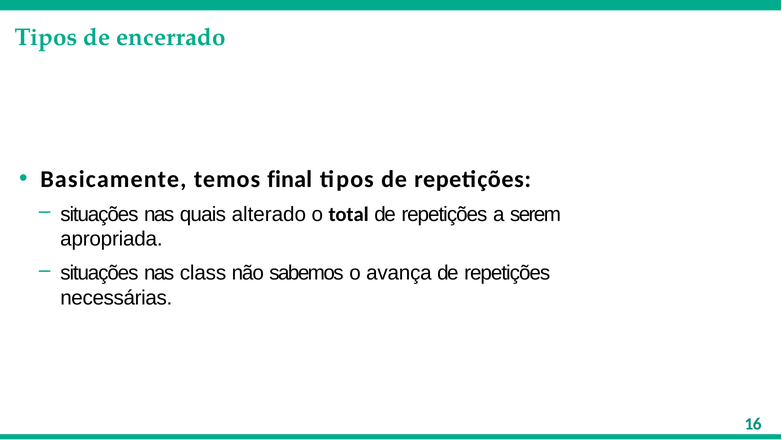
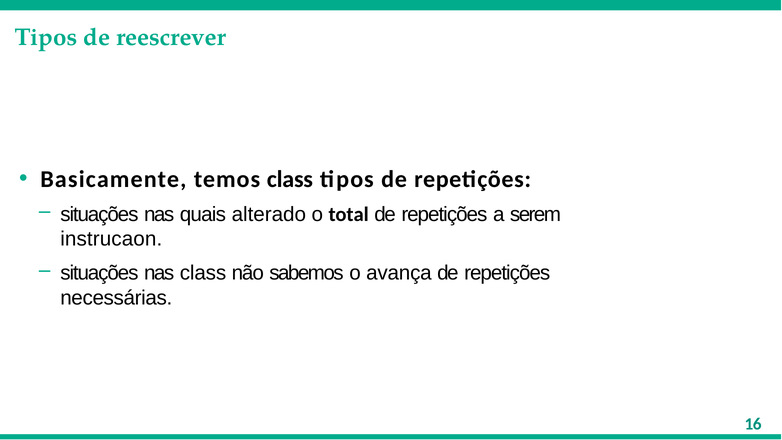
encerrado: encerrado -> reescrever (171, 37)
temos final: final -> class (290, 179)
apropriada: apropriada -> instrucaon (111, 239)
